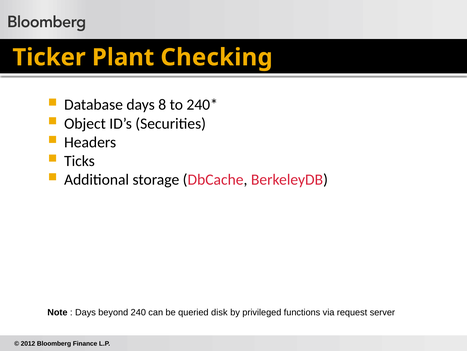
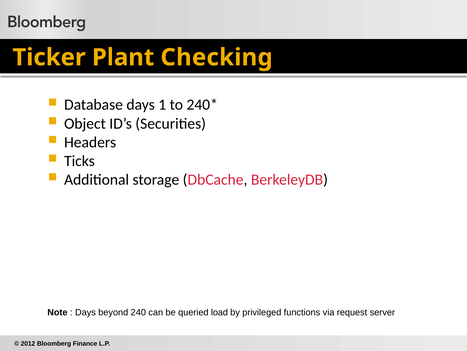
8: 8 -> 1 (162, 105)
disk: disk -> load (219, 312)
